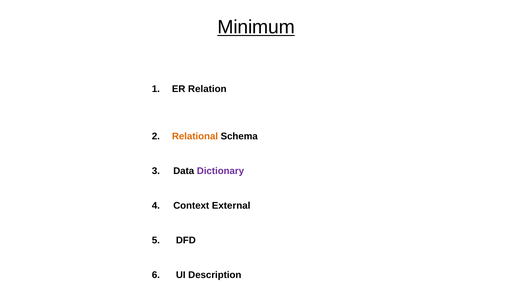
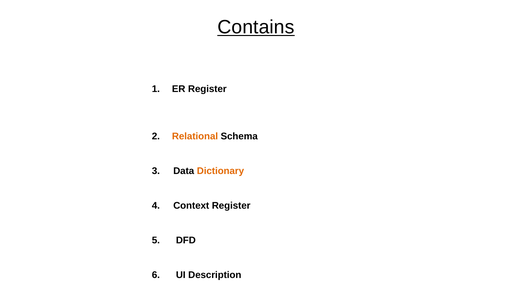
Minimum: Minimum -> Contains (256, 27)
ER Relation: Relation -> Register (207, 89)
Dictionary colour: purple -> orange (220, 171)
Context External: External -> Register (231, 205)
